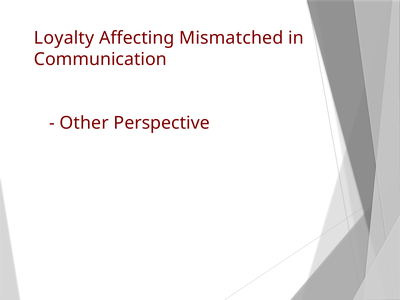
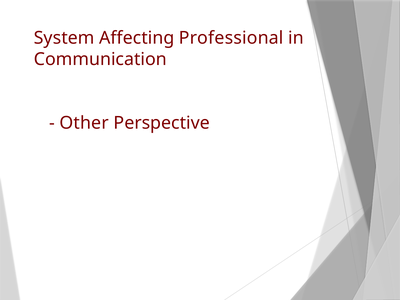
Loyalty: Loyalty -> System (64, 38)
Mismatched: Mismatched -> Professional (231, 38)
